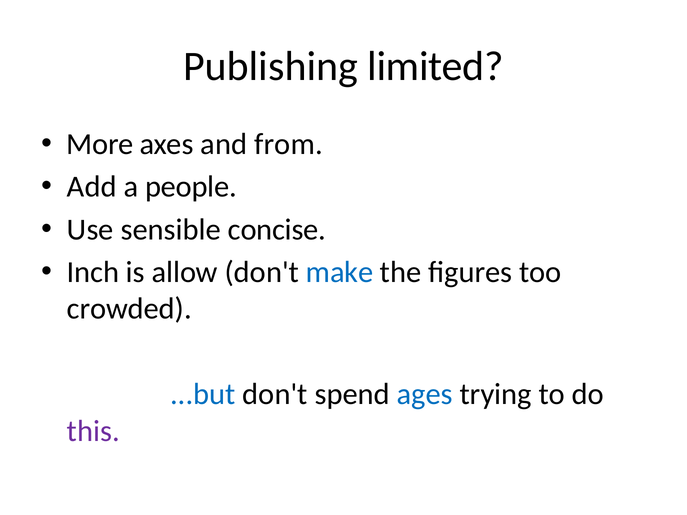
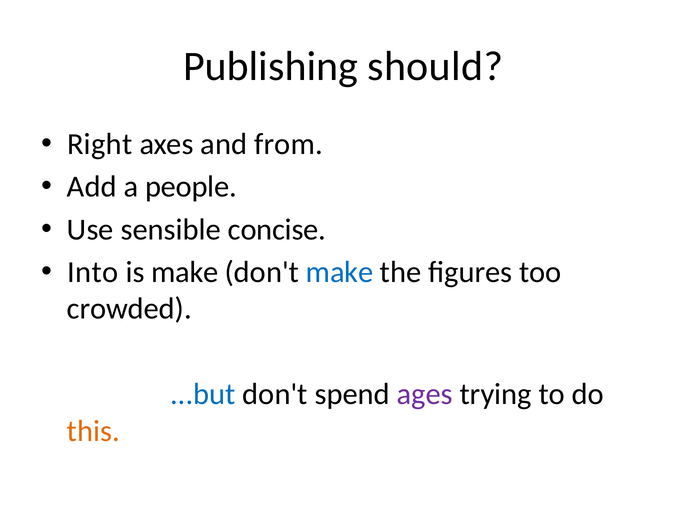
limited: limited -> should (435, 67)
More: More -> Right (100, 144)
Inch: Inch -> Into (93, 272)
is allow: allow -> make (185, 272)
ages colour: blue -> purple (425, 395)
this colour: purple -> orange (93, 431)
